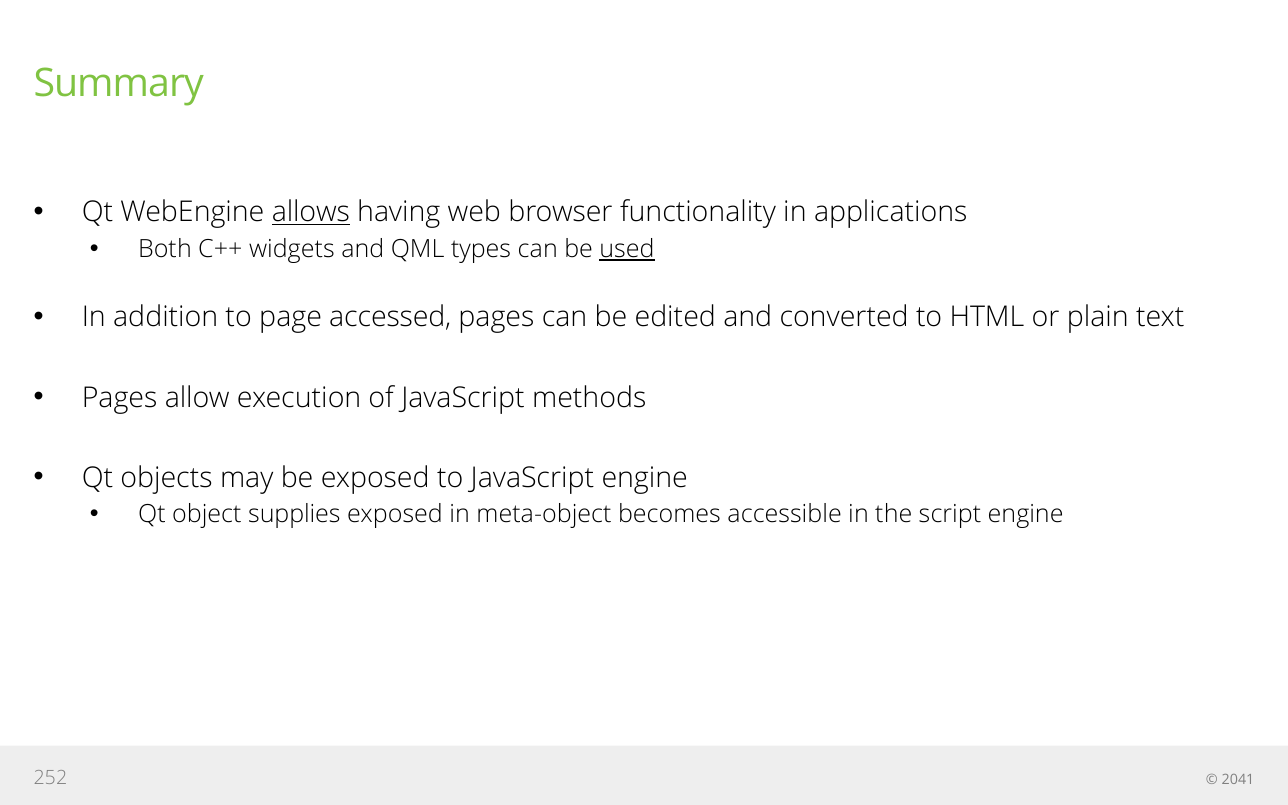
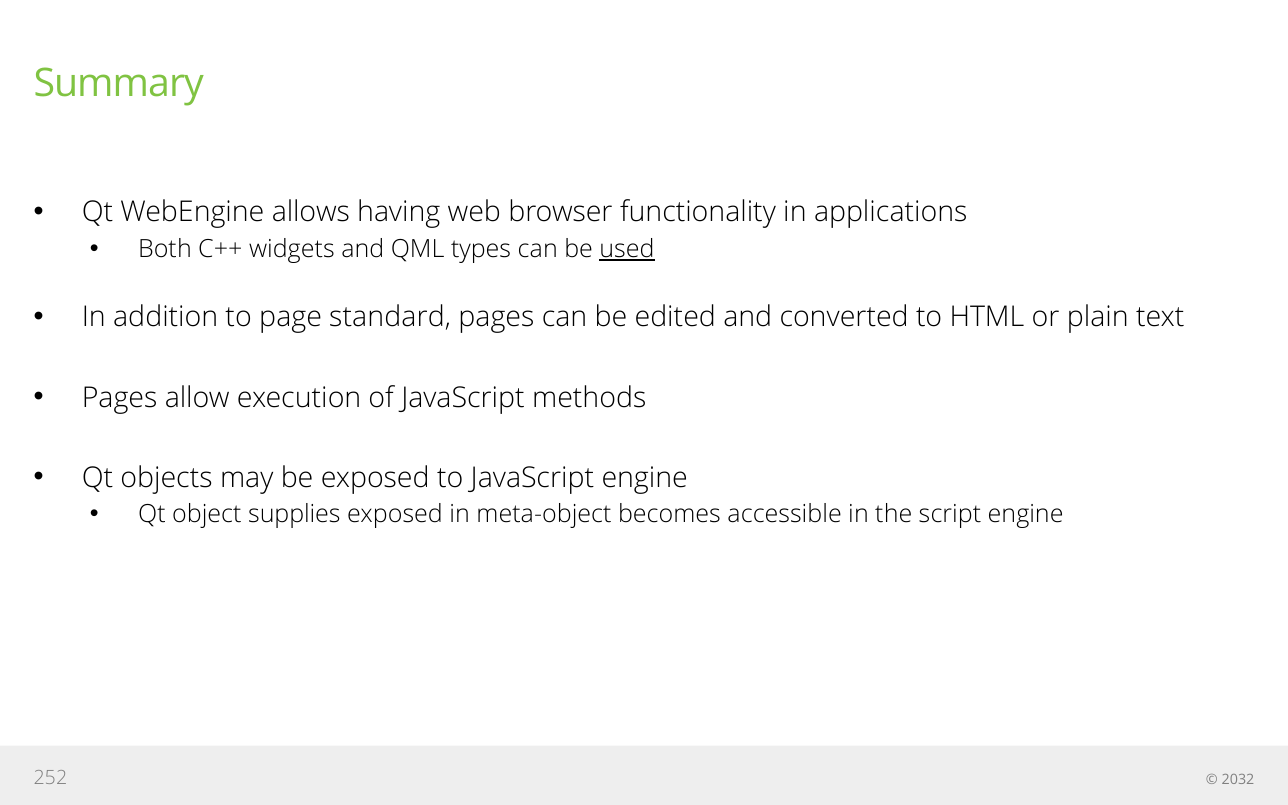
allows underline: present -> none (311, 212)
accessed: accessed -> standard (390, 317)
2041: 2041 -> 2032 (1238, 779)
